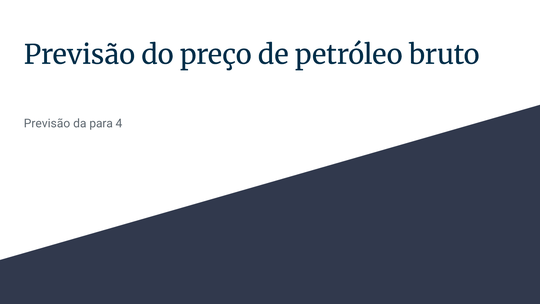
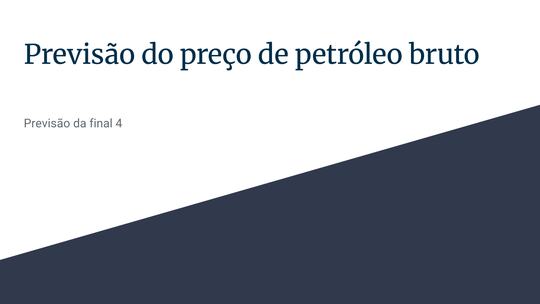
para: para -> final (101, 123)
